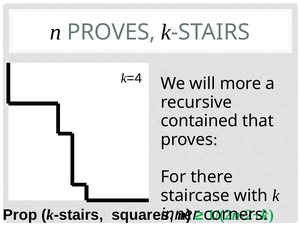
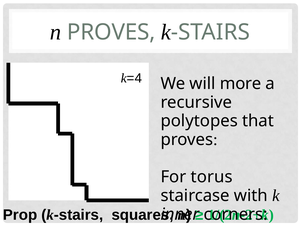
contained: contained -> polytopes (199, 121)
there: there -> torus (212, 177)
